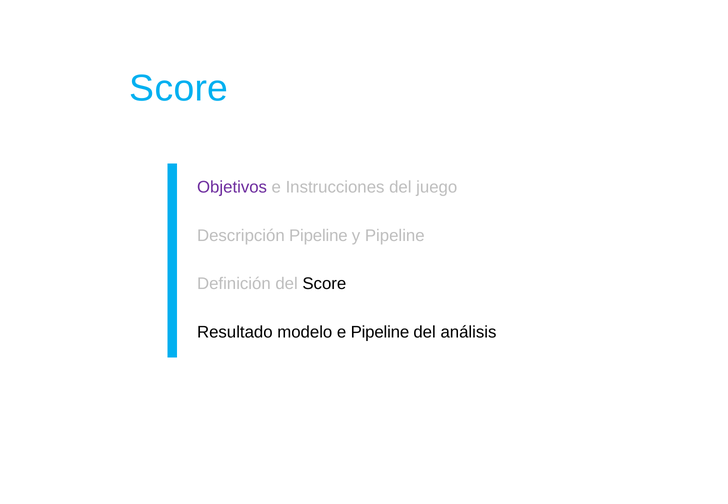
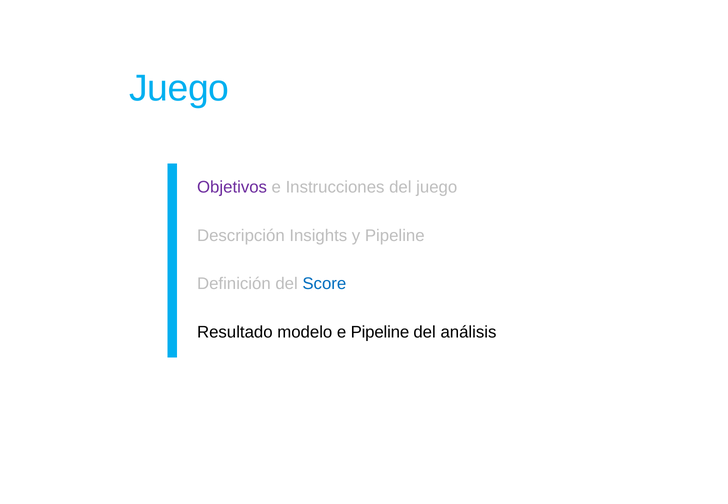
Score: Score -> Juego (179, 88)
Descripción Pipeline: Pipeline -> Insights (318, 236)
Score colour: black -> blue (324, 284)
